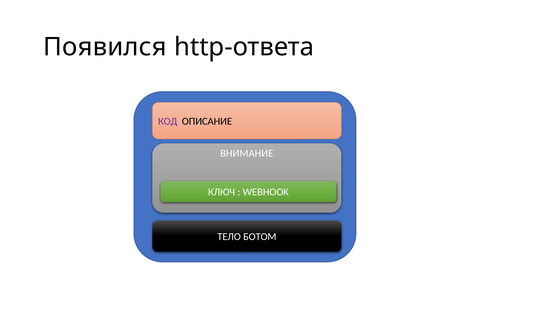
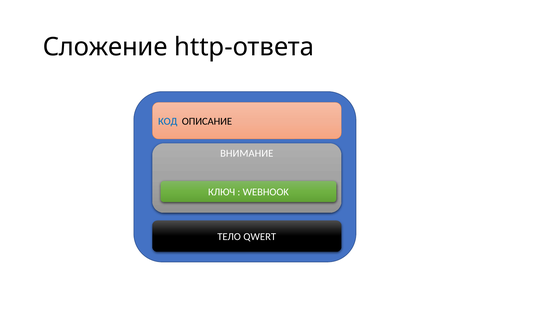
Появился: Появился -> Сложение (105, 47)
КОД colour: purple -> blue (168, 121)
БОТОМ: БОТОМ -> QWERT (260, 237)
